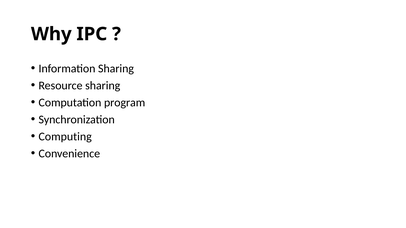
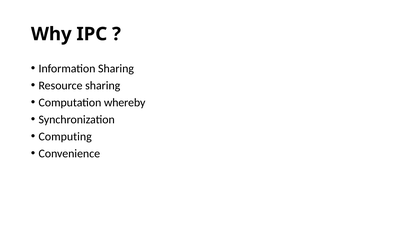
program: program -> whereby (125, 103)
